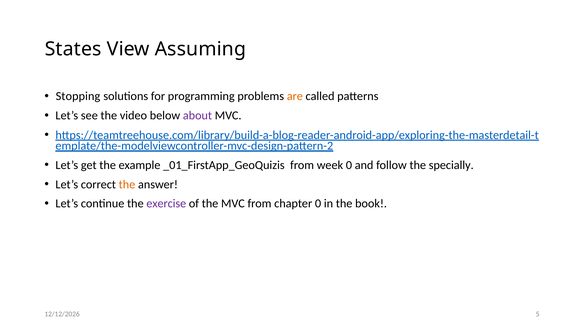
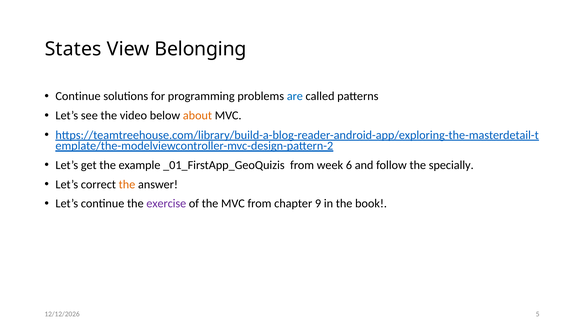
Assuming: Assuming -> Belonging (201, 49)
Stopping: Stopping -> Continue (78, 96)
are colour: orange -> blue (295, 96)
about colour: purple -> orange (197, 115)
week 0: 0 -> 6 (349, 165)
chapter 0: 0 -> 9 (318, 203)
